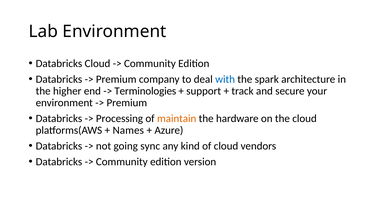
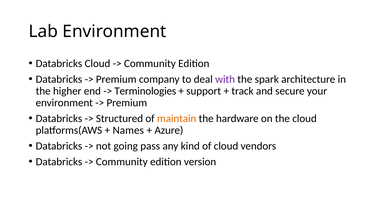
with colour: blue -> purple (225, 79)
Processing: Processing -> Structured (119, 119)
sync: sync -> pass (150, 146)
